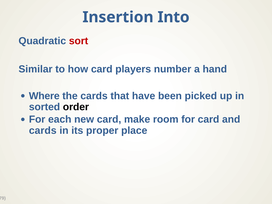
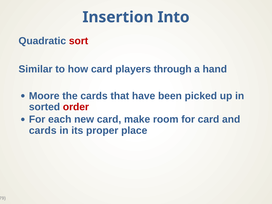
number: number -> through (173, 69)
Where: Where -> Moore (44, 96)
order colour: black -> red (76, 107)
